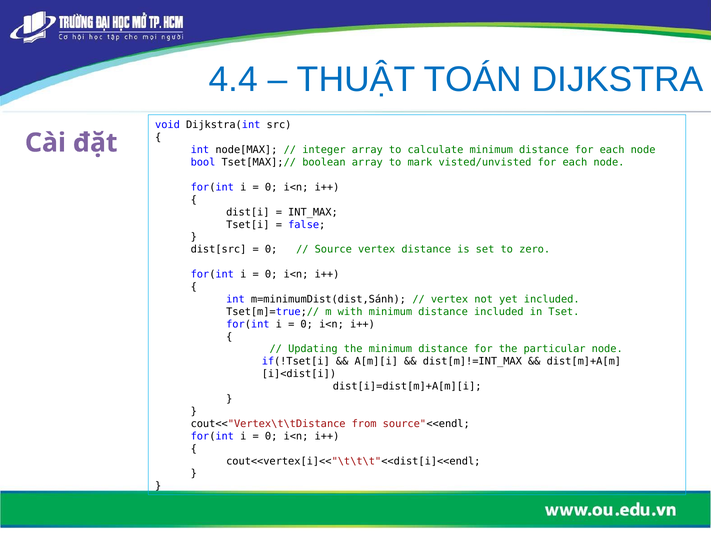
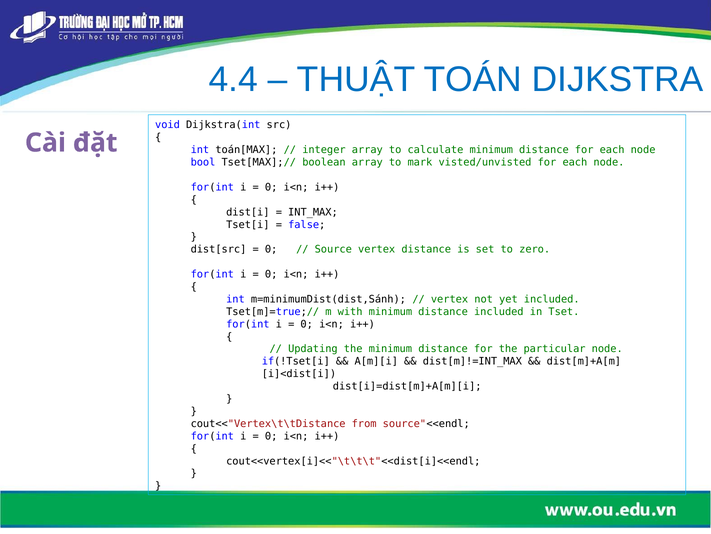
node[MAX: node[MAX -> toán[MAX (246, 150)
